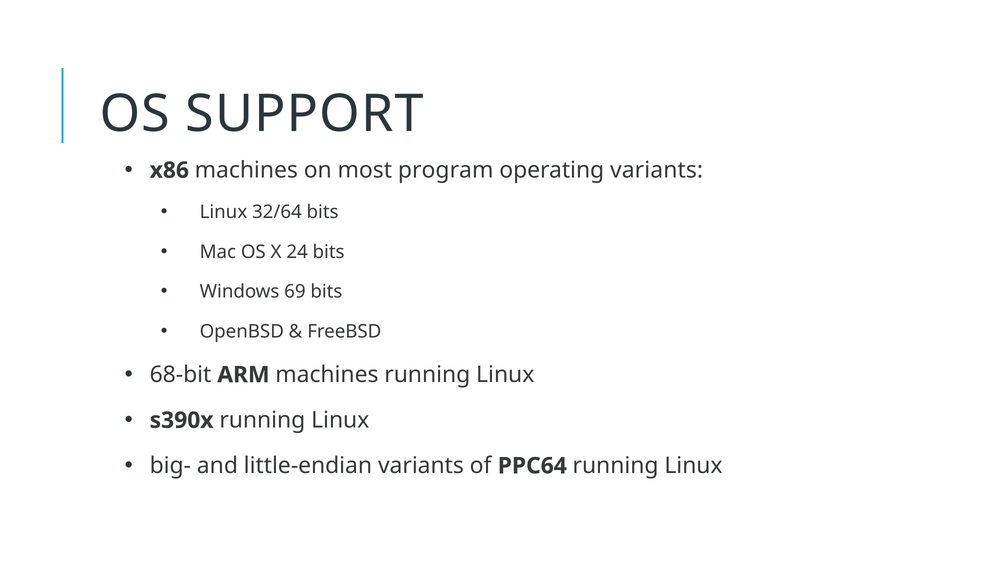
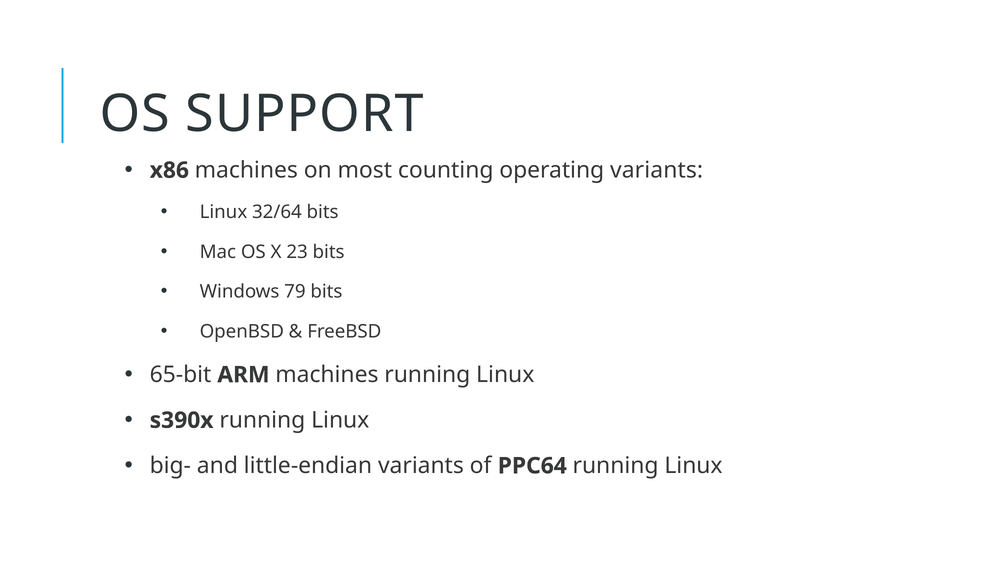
program: program -> counting (446, 170)
24: 24 -> 23 (297, 252)
69: 69 -> 79 (295, 292)
68-bit: 68-bit -> 65-bit (181, 375)
